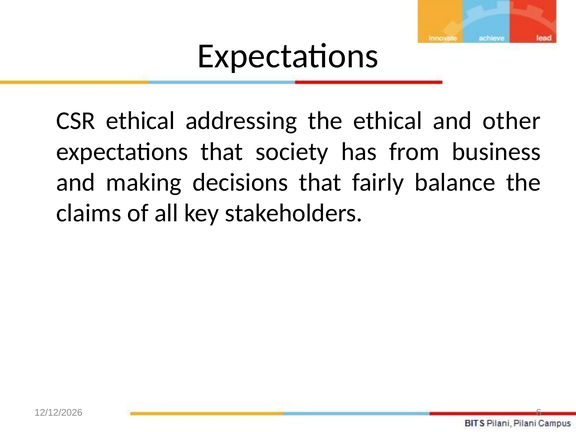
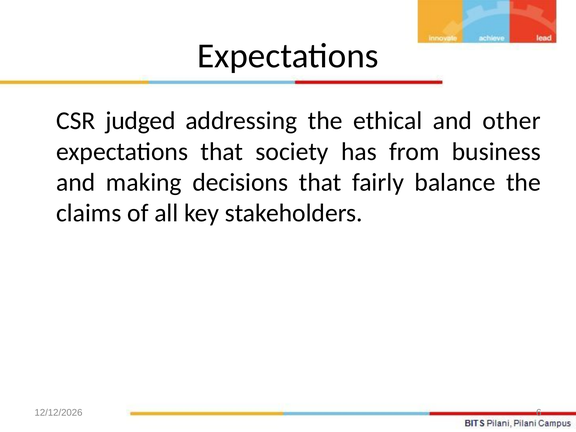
CSR ethical: ethical -> judged (141, 121)
